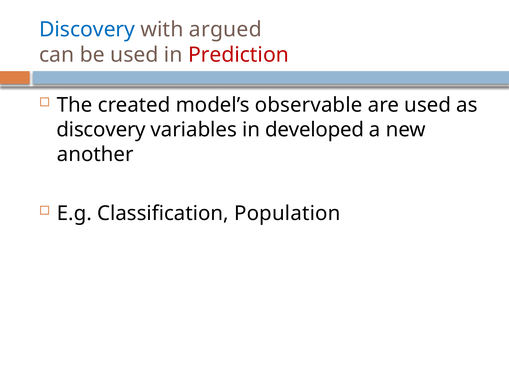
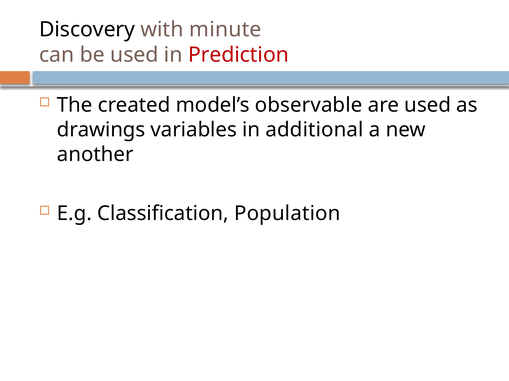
Discovery colour: blue -> black (87, 29)
argued: argued -> minute (225, 29)
discovery: discovery -> drawings (101, 130)
developed: developed -> additional (315, 130)
